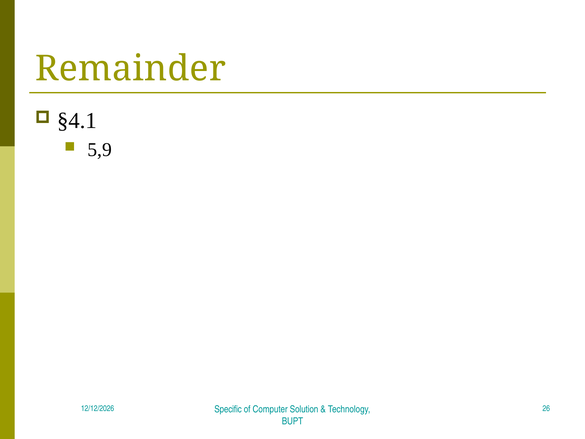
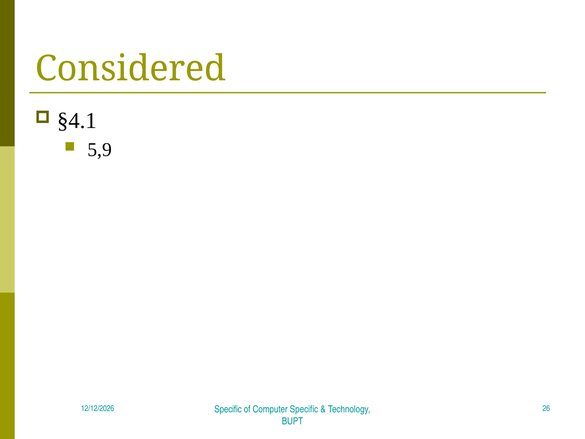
Remainder: Remainder -> Considered (131, 69)
Computer Solution: Solution -> Specific (304, 409)
